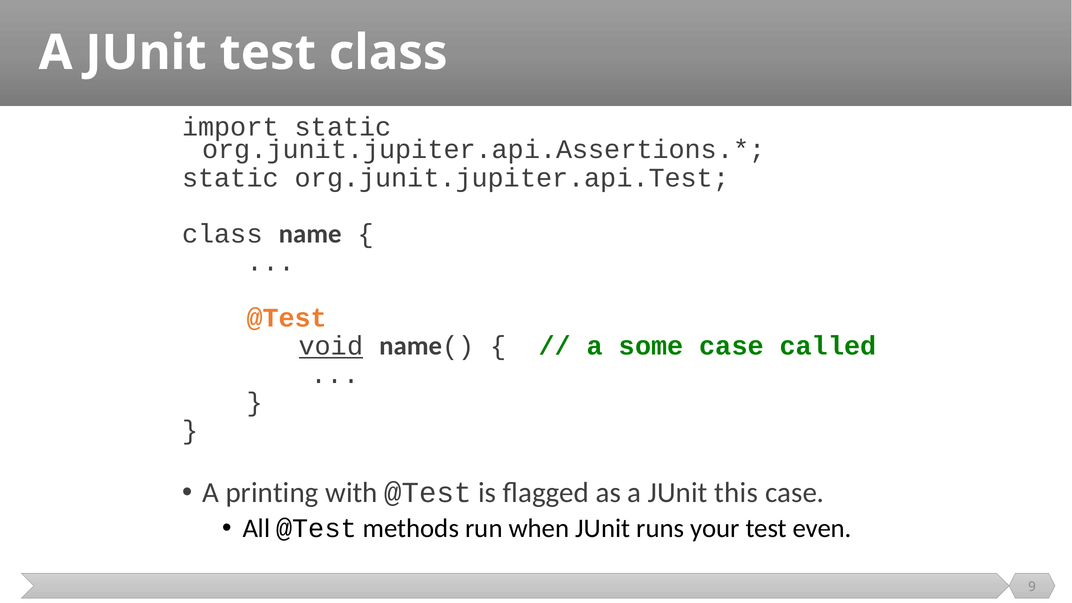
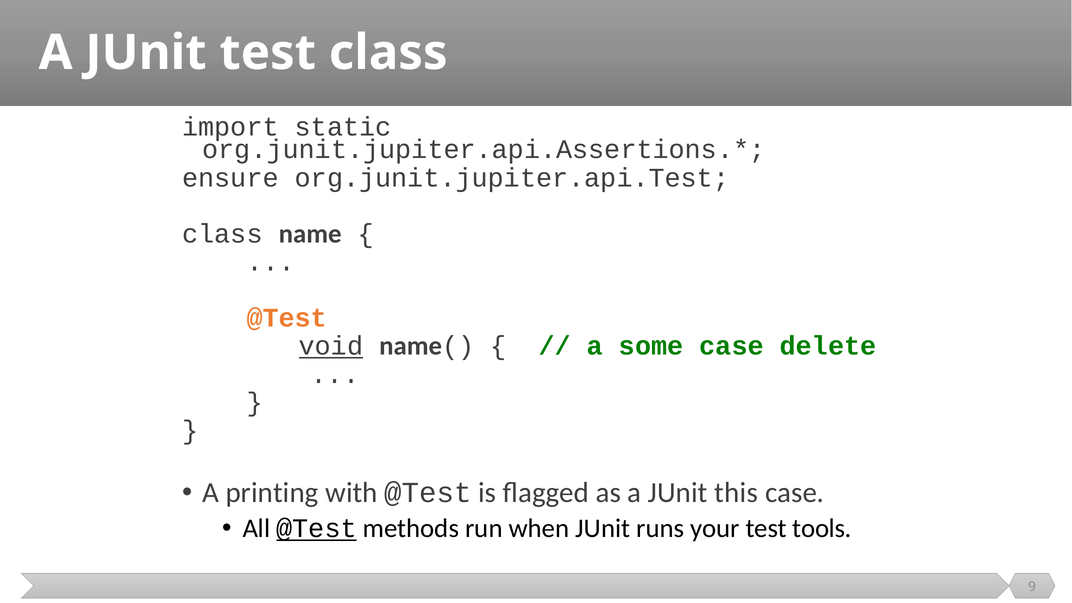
static: static -> ensure (230, 178)
called: called -> delete (828, 346)
@Test underline: none -> present (317, 529)
even: even -> tools (822, 529)
